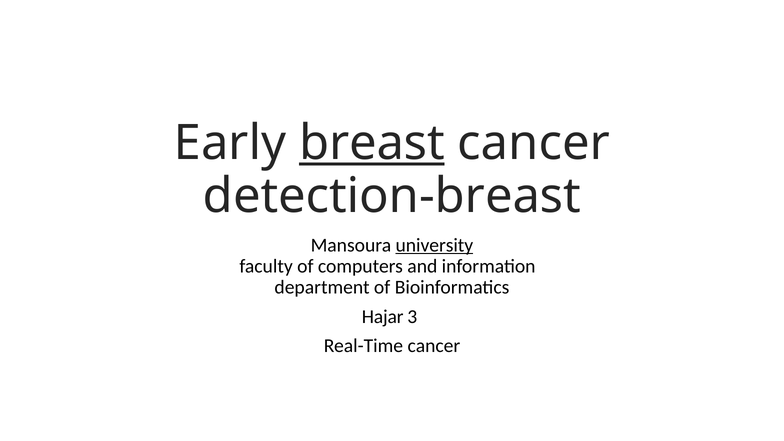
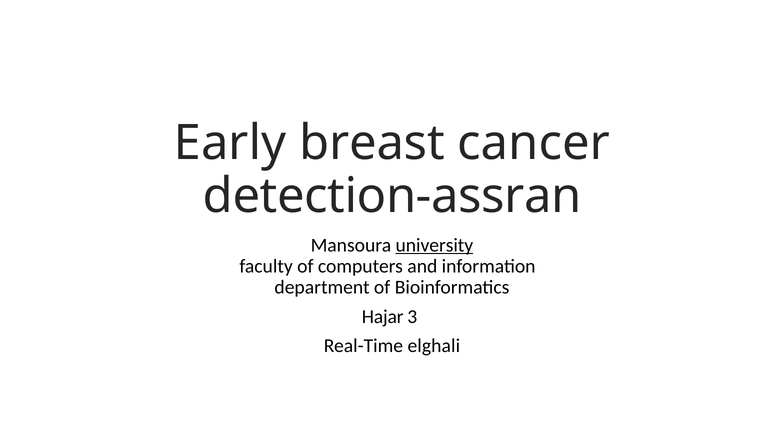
breast underline: present -> none (372, 143)
detection-breast: detection-breast -> detection-assran (392, 196)
Real-Time cancer: cancer -> elghali (434, 346)
